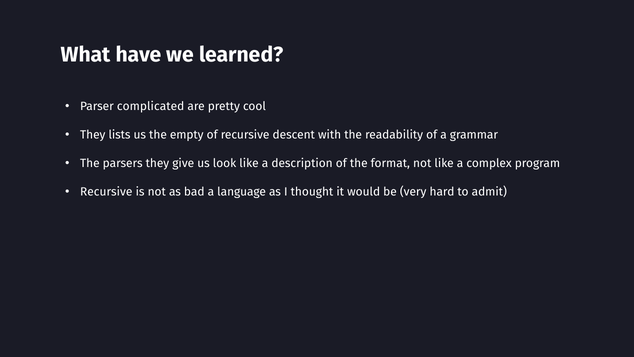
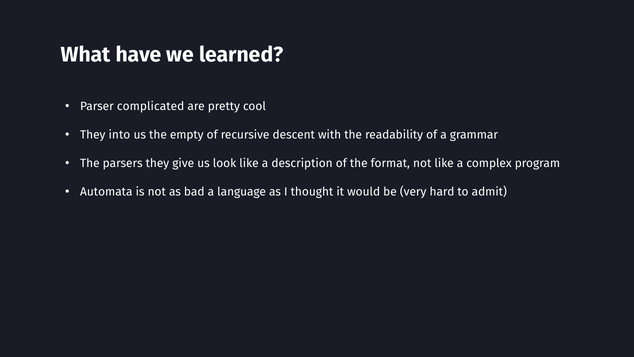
lists: lists -> into (119, 135)
Recursive: Recursive -> Automata (106, 192)
